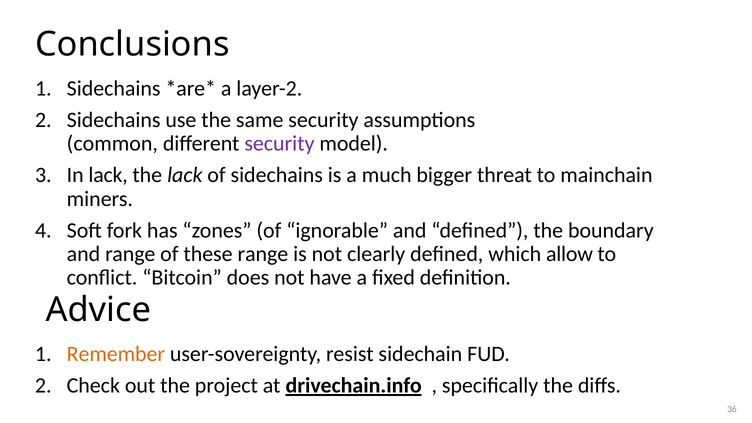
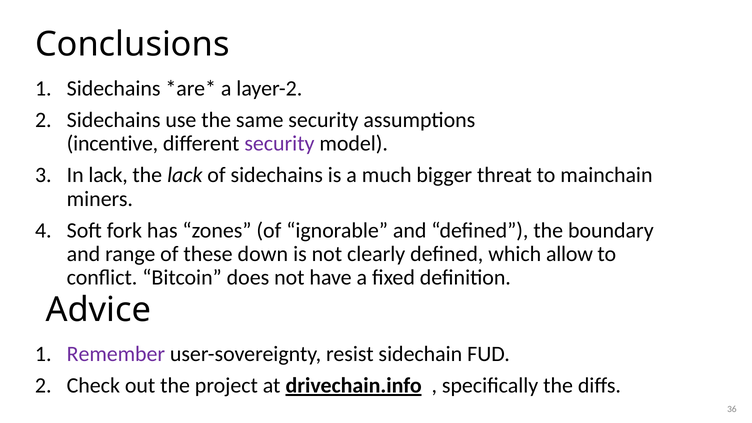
common: common -> incentive (112, 144)
these range: range -> down (263, 254)
Remember colour: orange -> purple (116, 354)
